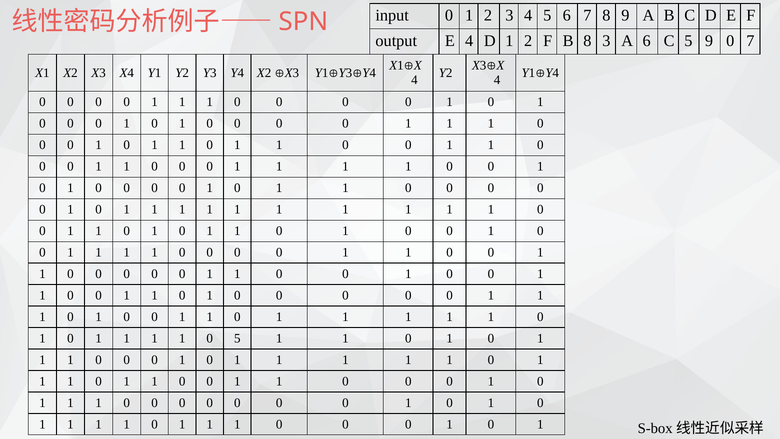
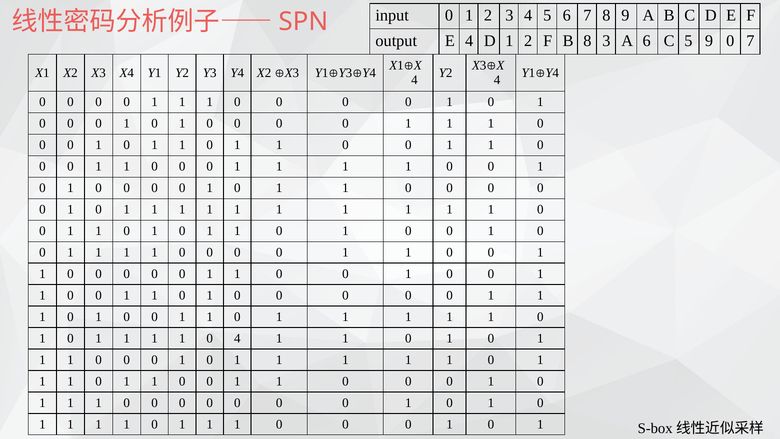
0 5: 5 -> 4 (237, 338)
